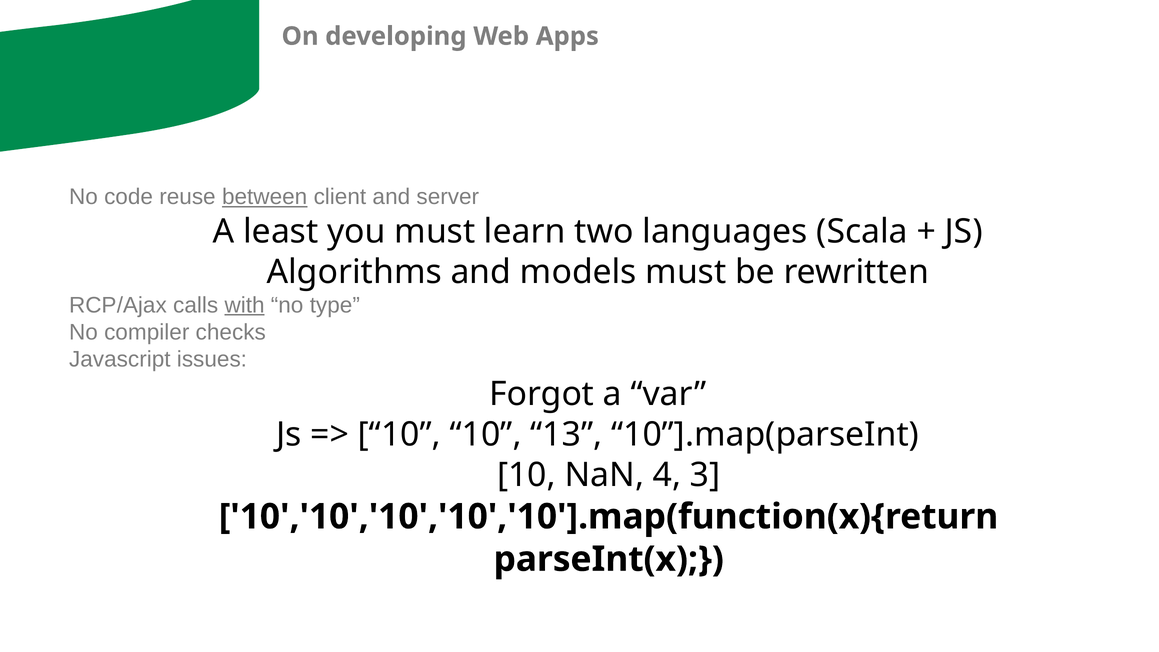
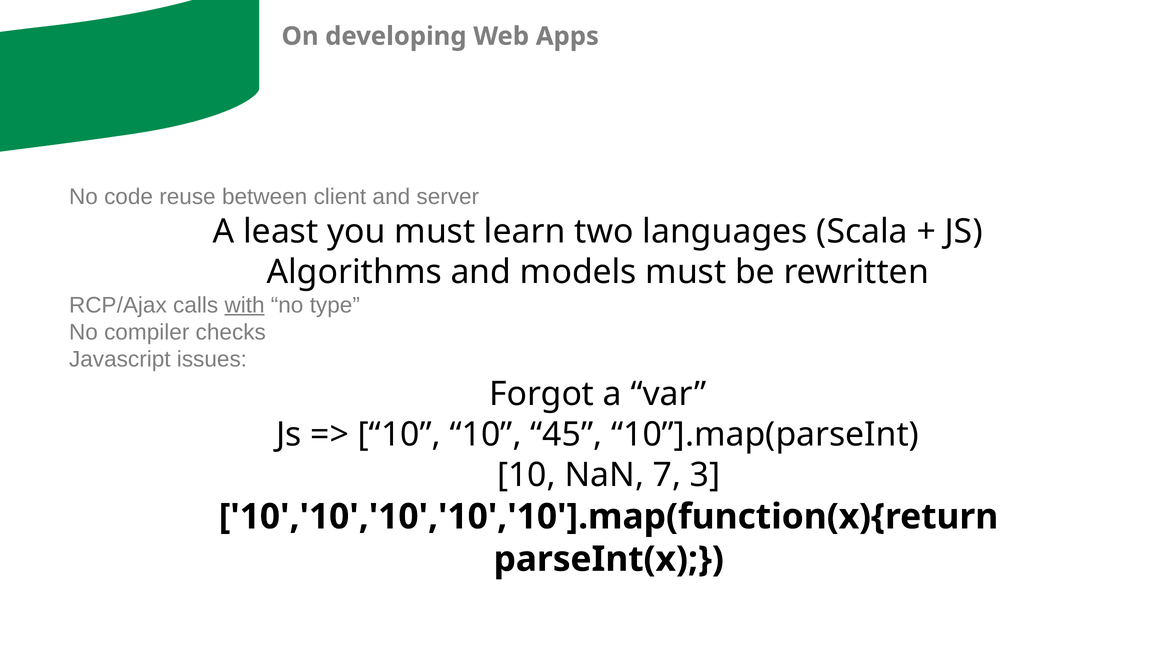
between underline: present -> none (265, 197)
13: 13 -> 45 (566, 434)
4: 4 -> 7 (667, 475)
